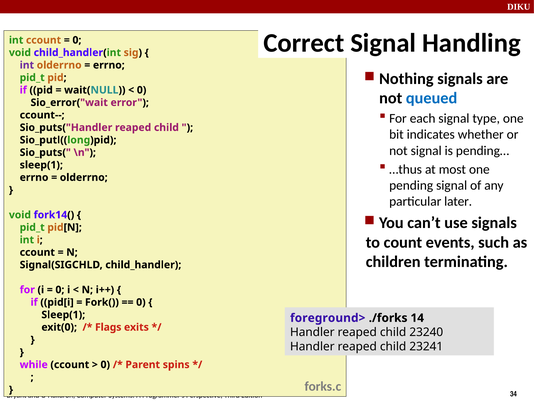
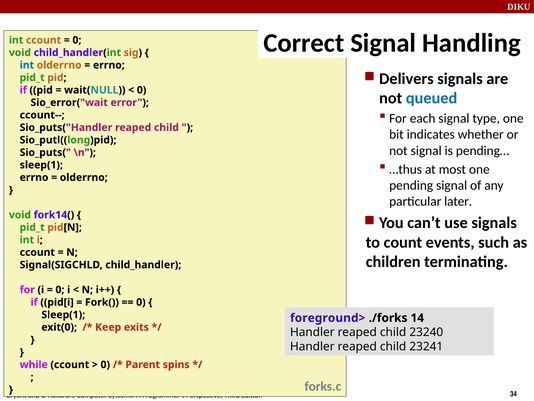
int colour: purple -> blue (27, 65)
Nothing: Nothing -> Delivers (406, 79)
Flags: Flags -> Keep (108, 327)
